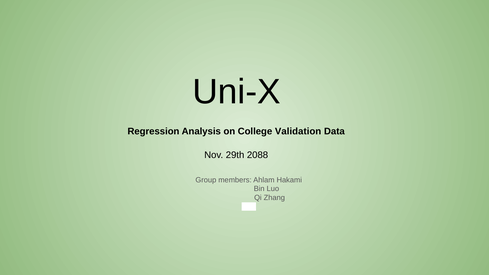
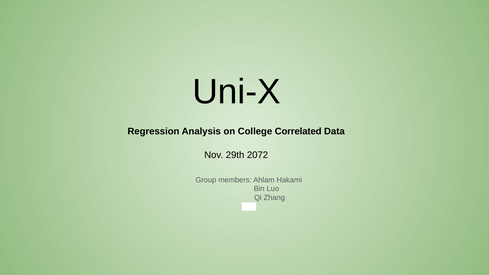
Validation: Validation -> Correlated (298, 131)
2088: 2088 -> 2072 (258, 155)
